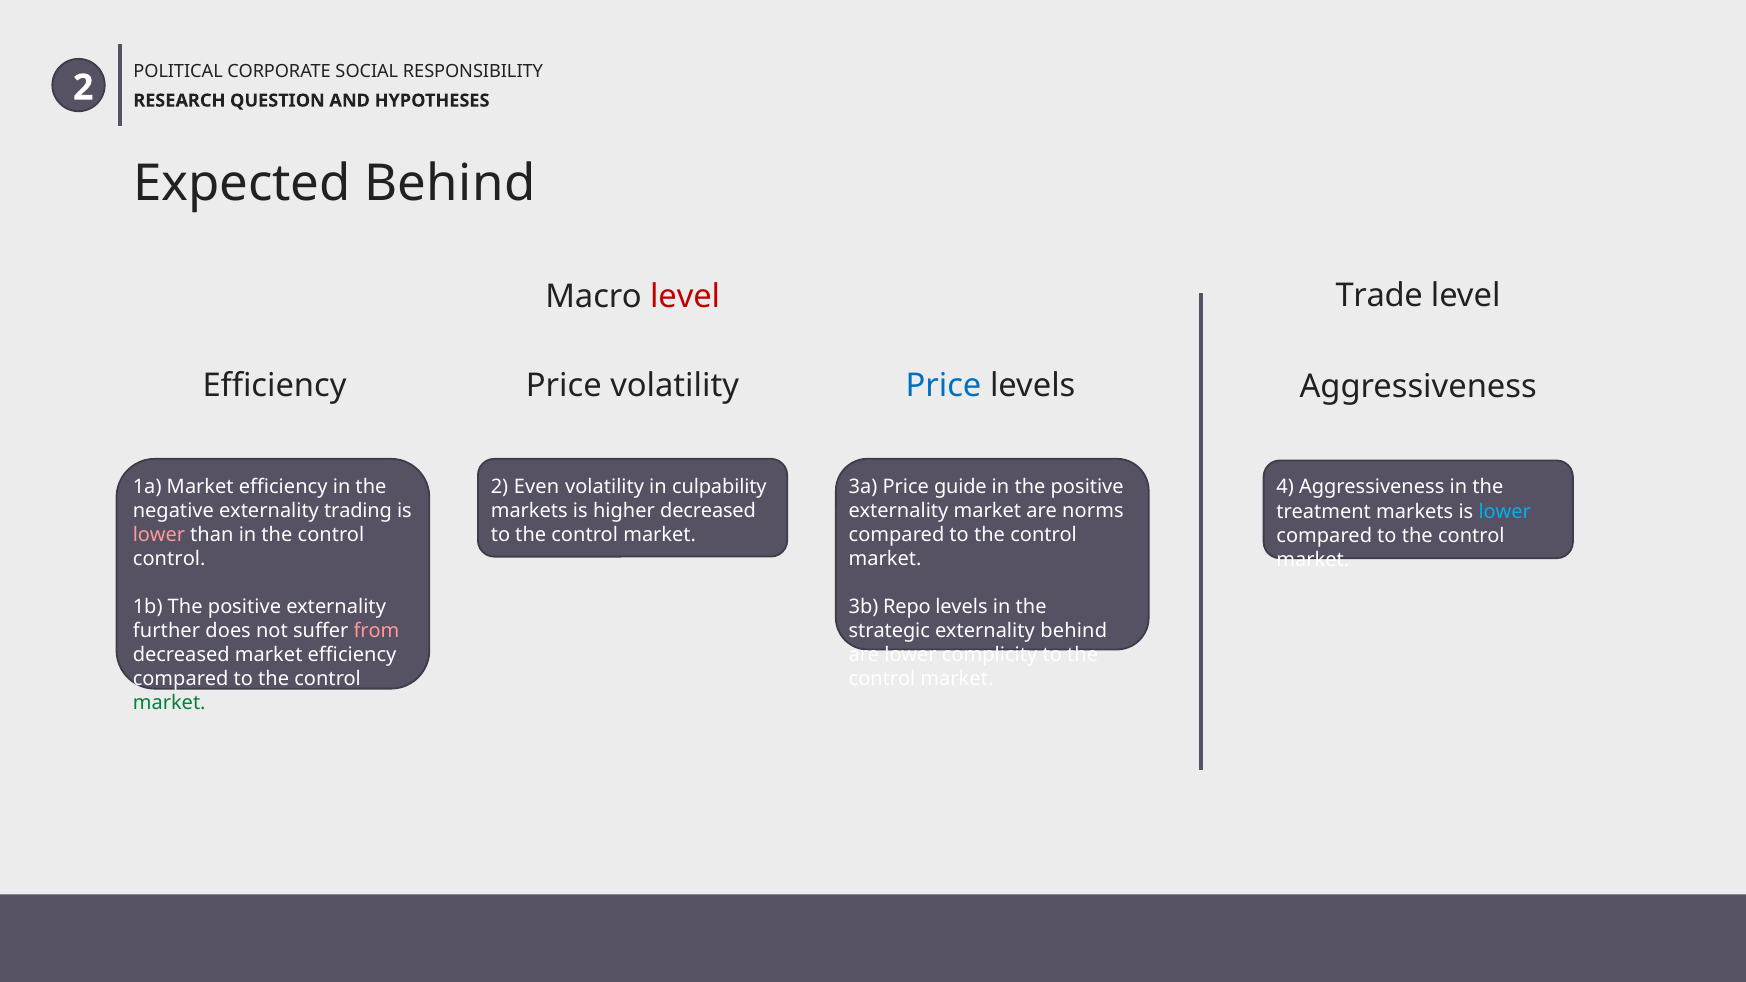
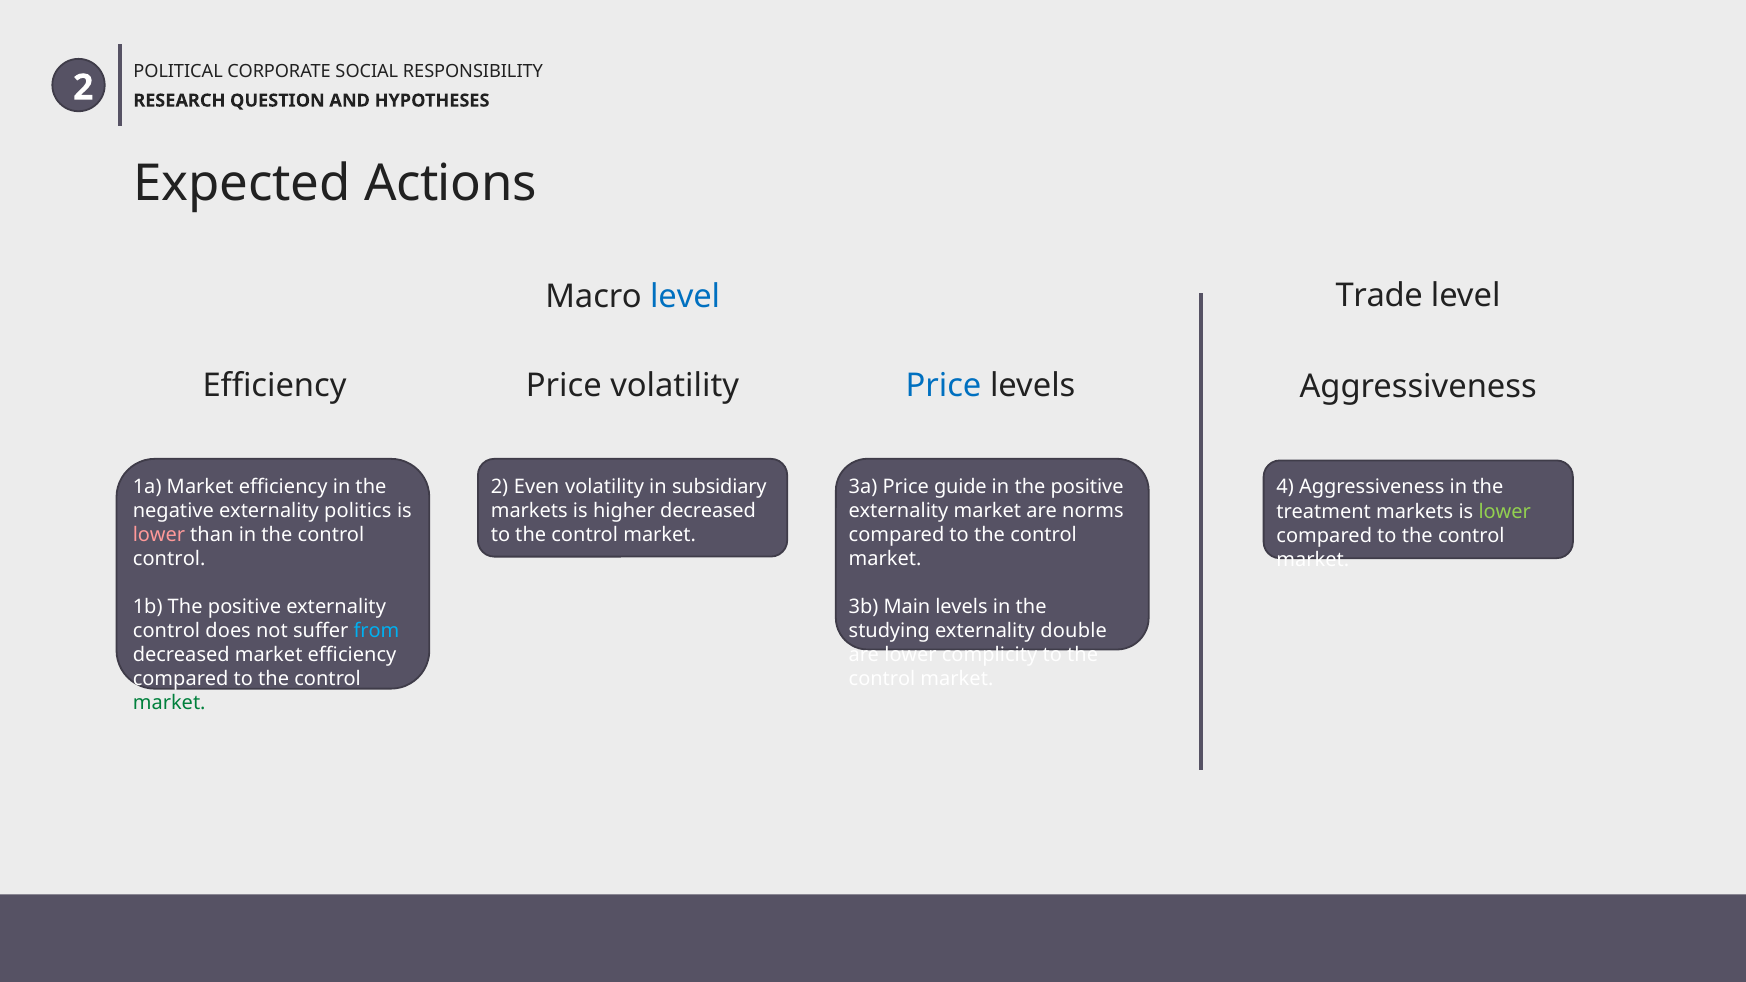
Expected Behind: Behind -> Actions (450, 184)
level colour: red -> blue (685, 296)
culpability: culpability -> subsidiary (719, 487)
trading: trading -> politics (358, 511)
lower colour: light blue -> light green (1505, 511)
Repo: Repo -> Main (907, 607)
further: further -> control (167, 631)
from colour: pink -> light blue (376, 631)
strategic: strategic -> studying (889, 631)
externality behind: behind -> double (1074, 631)
